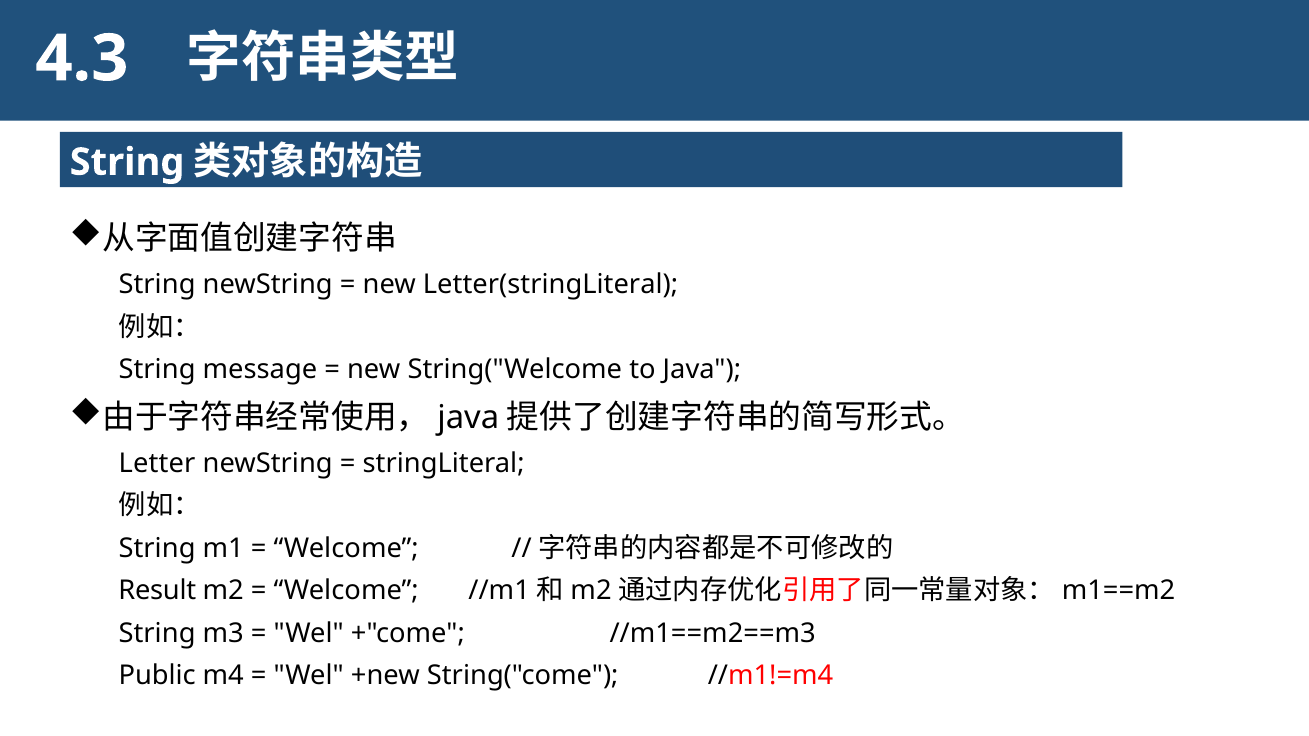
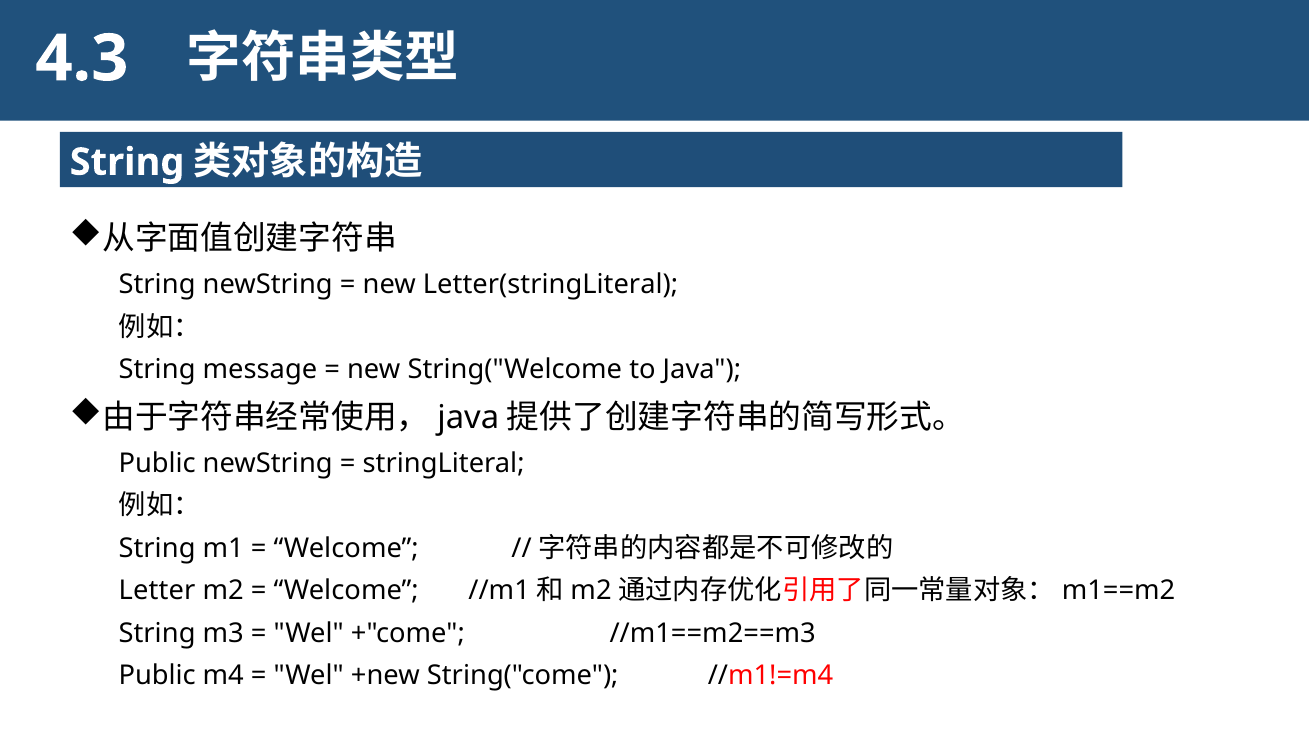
Letter: Letter -> Public (157, 463)
Result: Result -> Letter (157, 591)
